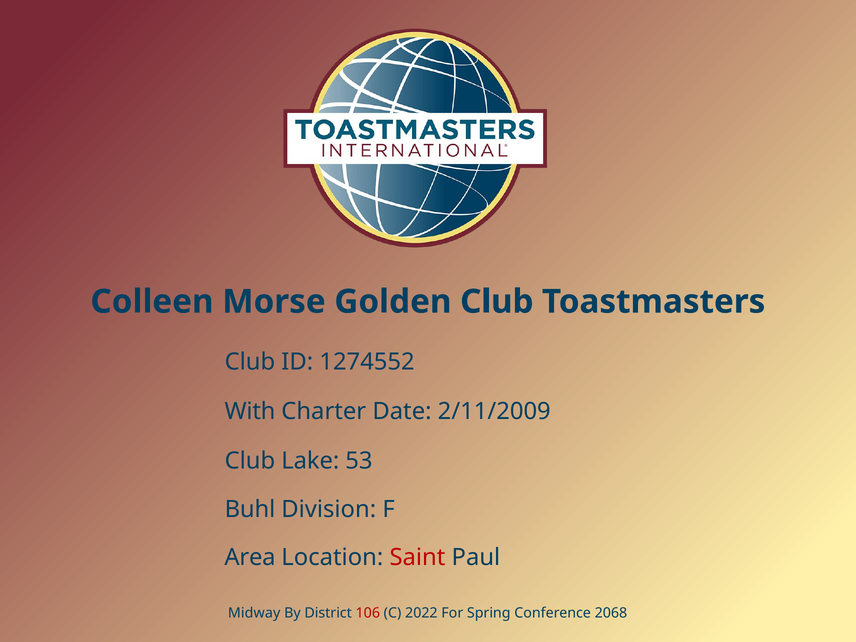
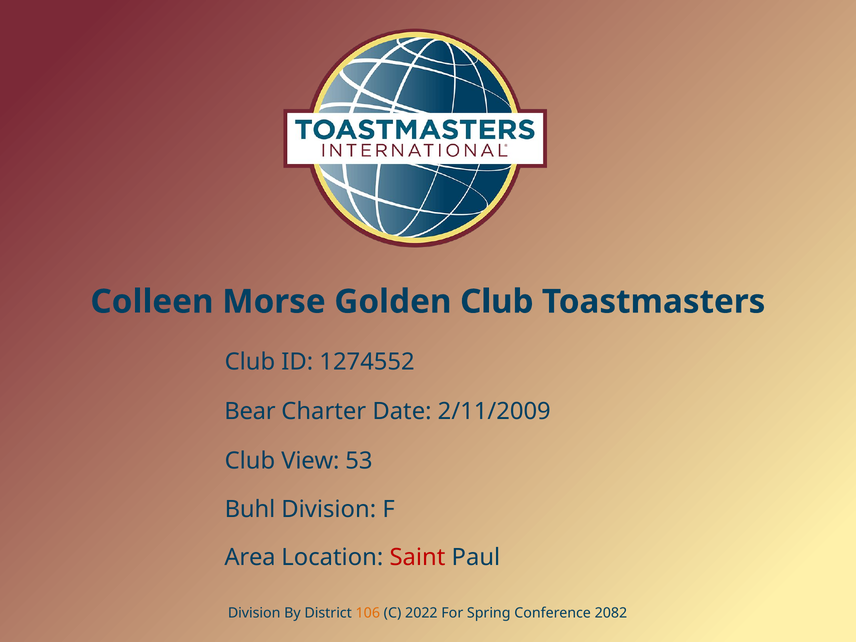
With: With -> Bear (250, 412)
Lake: Lake -> View (310, 461)
Midway: Midway -> Division (254, 613)
106 colour: red -> orange (368, 613)
2068: 2068 -> 2082 (611, 613)
